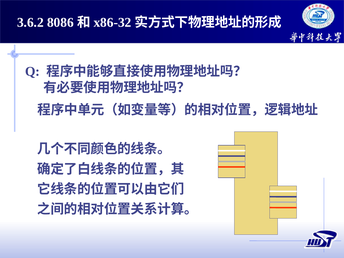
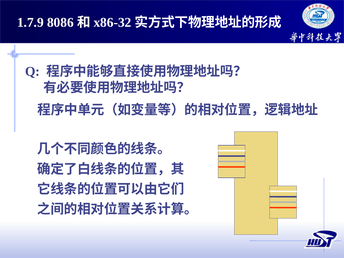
3.6.2: 3.6.2 -> 1.7.9 (30, 22)
